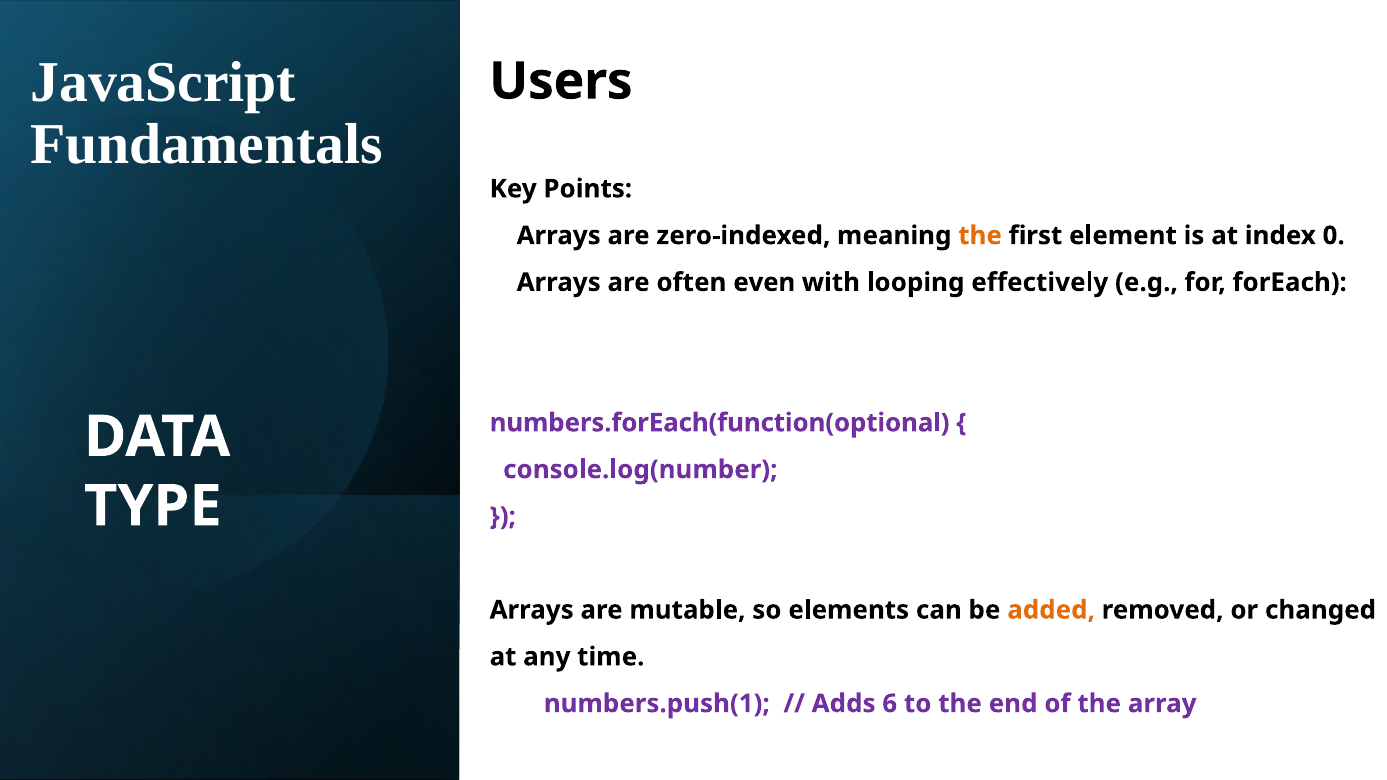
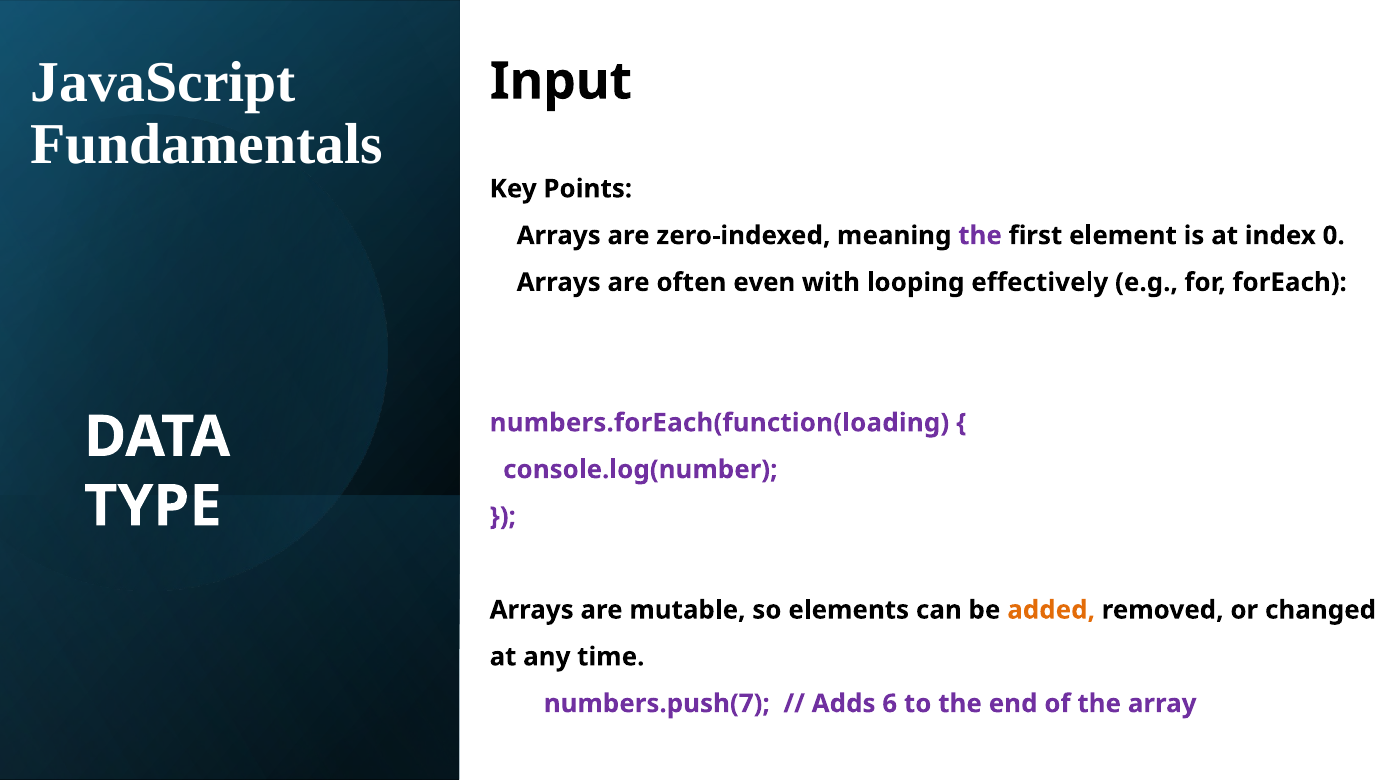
Users: Users -> Input (561, 81)
the colour: orange -> purple (980, 236)
numbers.forEach(function(optional: numbers.forEach(function(optional -> numbers.forEach(function(loading (719, 423)
numbers.push(1: numbers.push(1 -> numbers.push(7 (657, 704)
